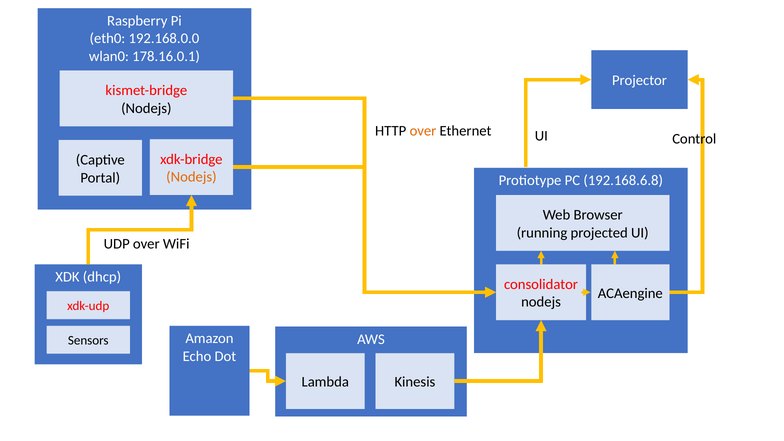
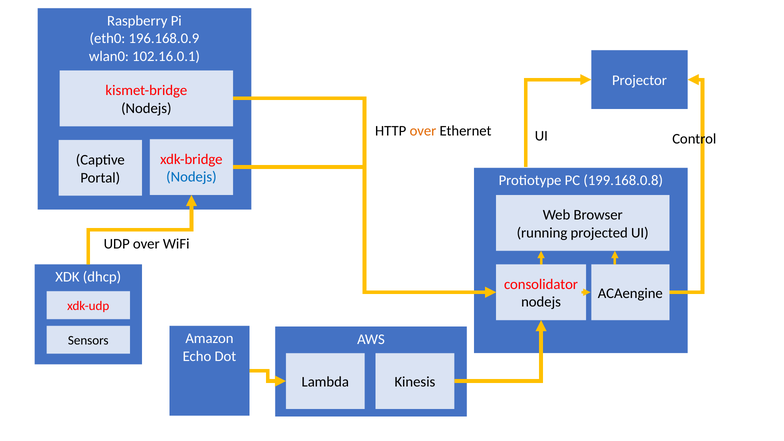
192.168.0.0: 192.168.0.0 -> 196.168.0.9 (164, 39)
178.16.0.1: 178.16.0.1 -> 102.16.0.1 (166, 56)
Nodejs colour: orange -> blue (191, 177)
192.168.6.8: 192.168.6.8 -> 199.168.0.8 (623, 181)
